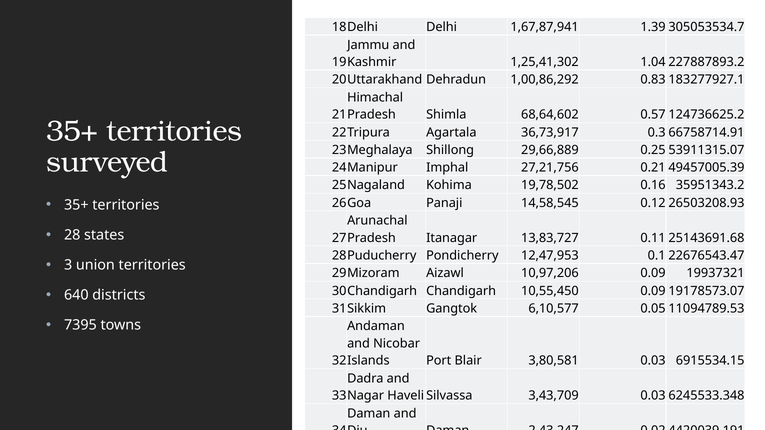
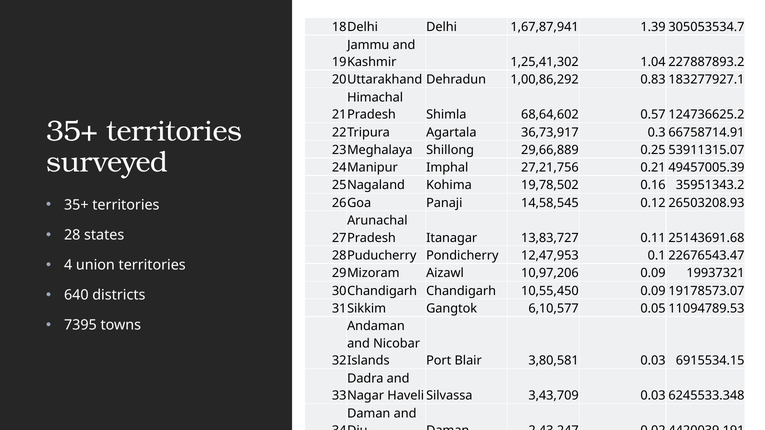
3: 3 -> 4 (68, 265)
